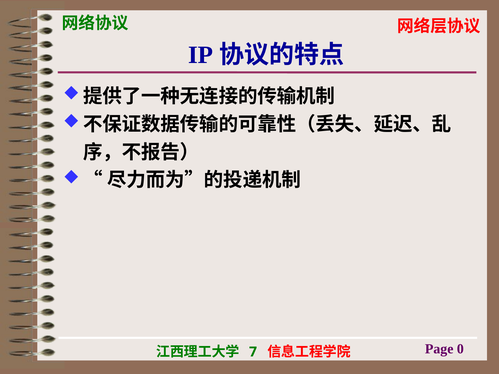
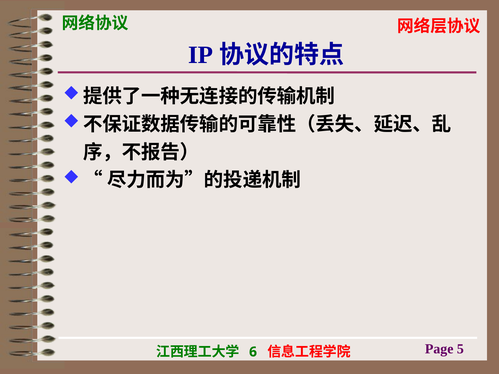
0: 0 -> 5 (460, 349)
7: 7 -> 6 (253, 352)
